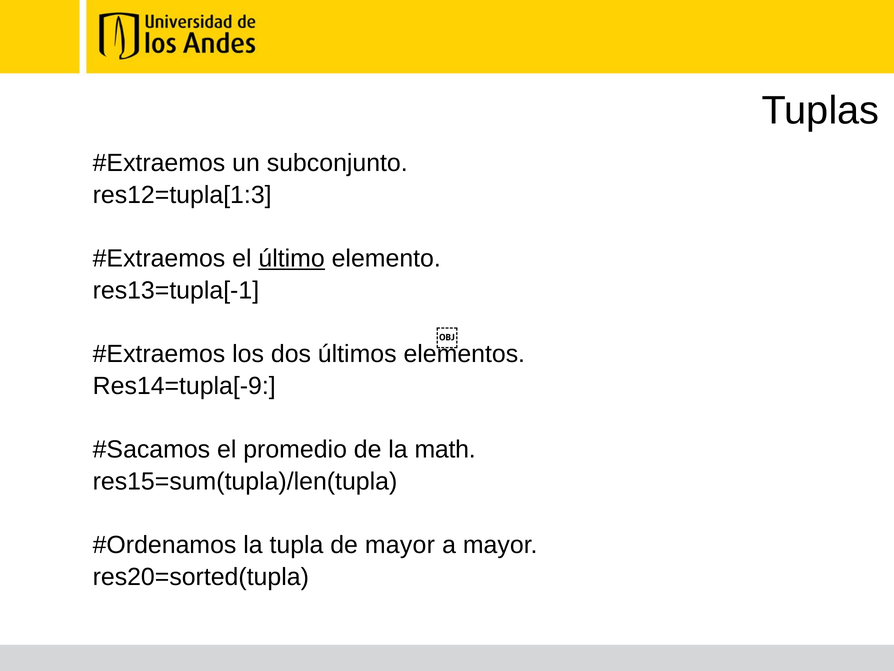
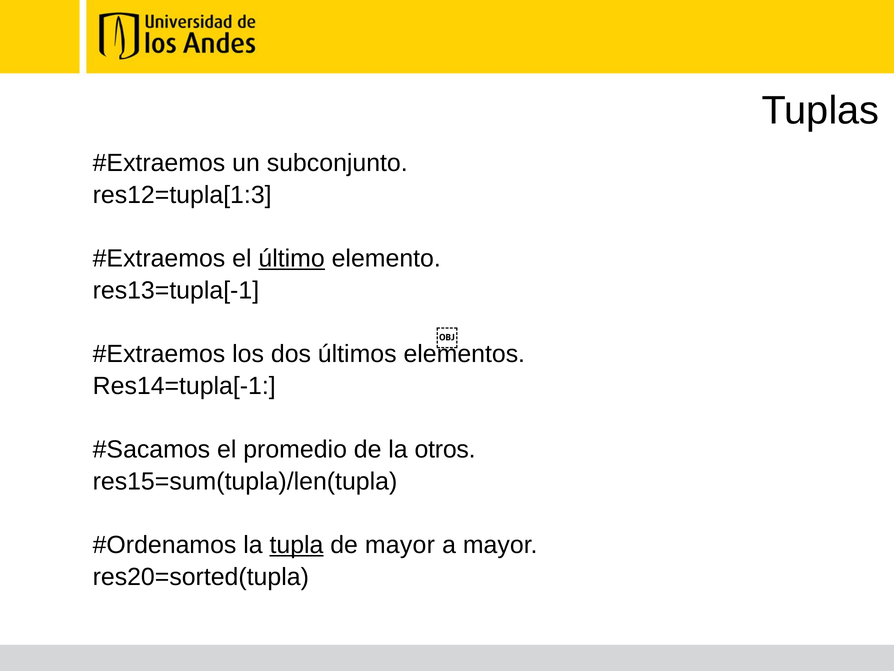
Res14=tupla[-9: Res14=tupla[-9 -> Res14=tupla[-1 (184, 386)
math: math -> otros (445, 449)
tupla underline: none -> present (296, 545)
